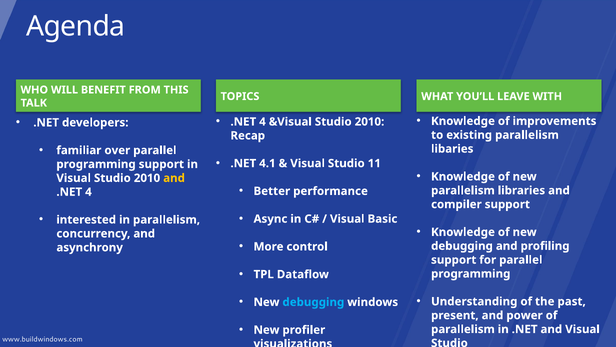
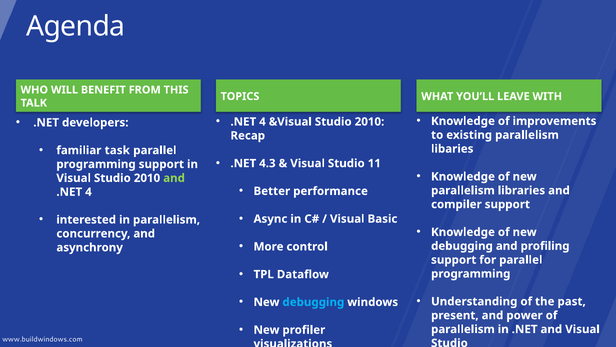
over: over -> task (117, 150)
4.1: 4.1 -> 4.3 (267, 163)
and colour: yellow -> light green (174, 178)
